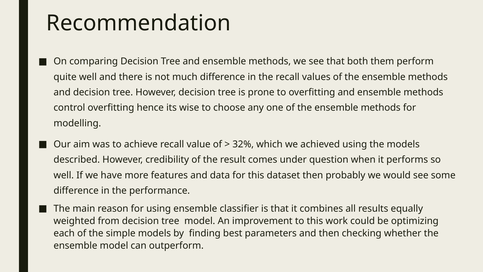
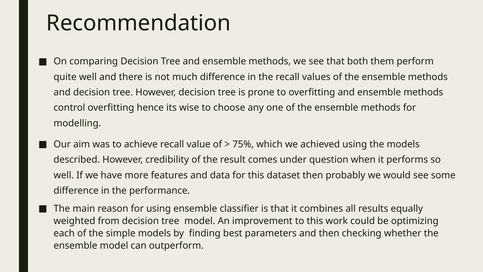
32%: 32% -> 75% (243, 144)
